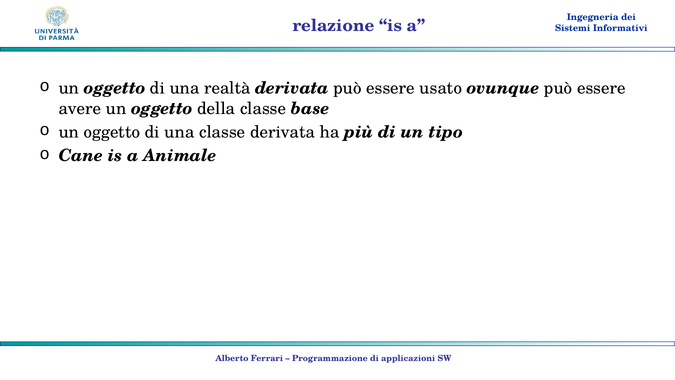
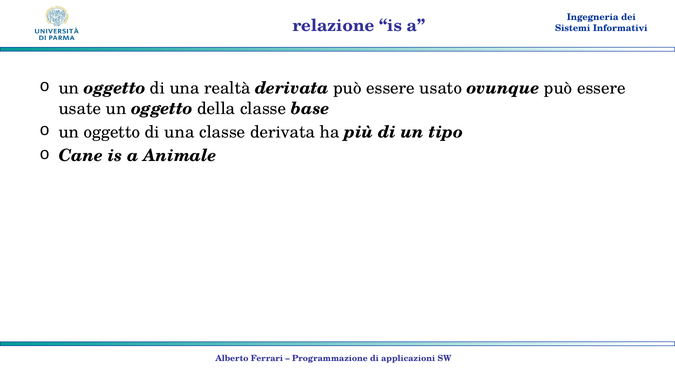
avere: avere -> usate (80, 108)
